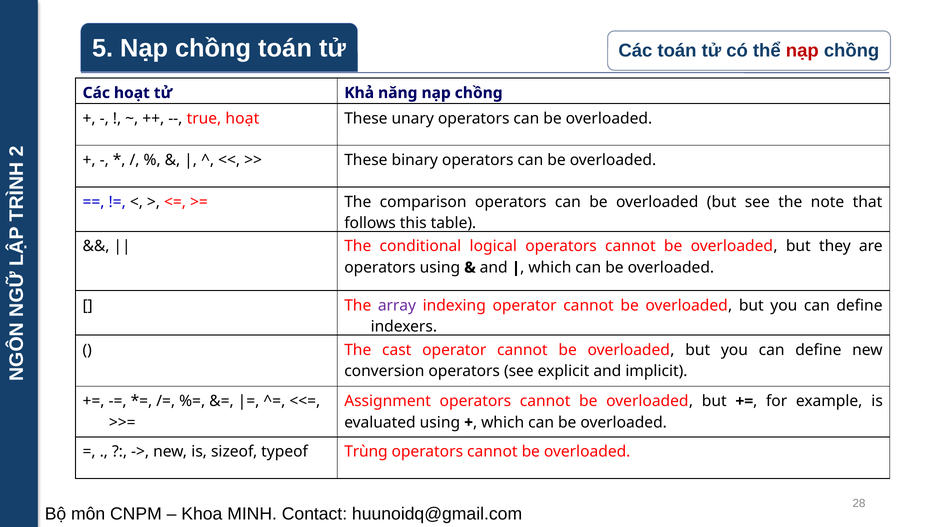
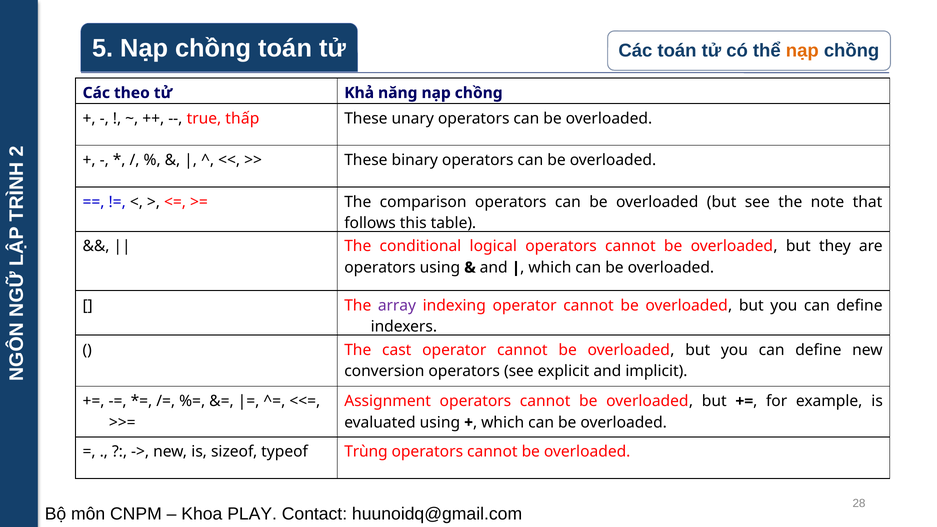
nạp colour: red -> orange (802, 51)
Các hoạt: hoạt -> theo (132, 93)
true hoạt: hoạt -> thấp (242, 119)
MINH: MINH -> PLAY (252, 514)
